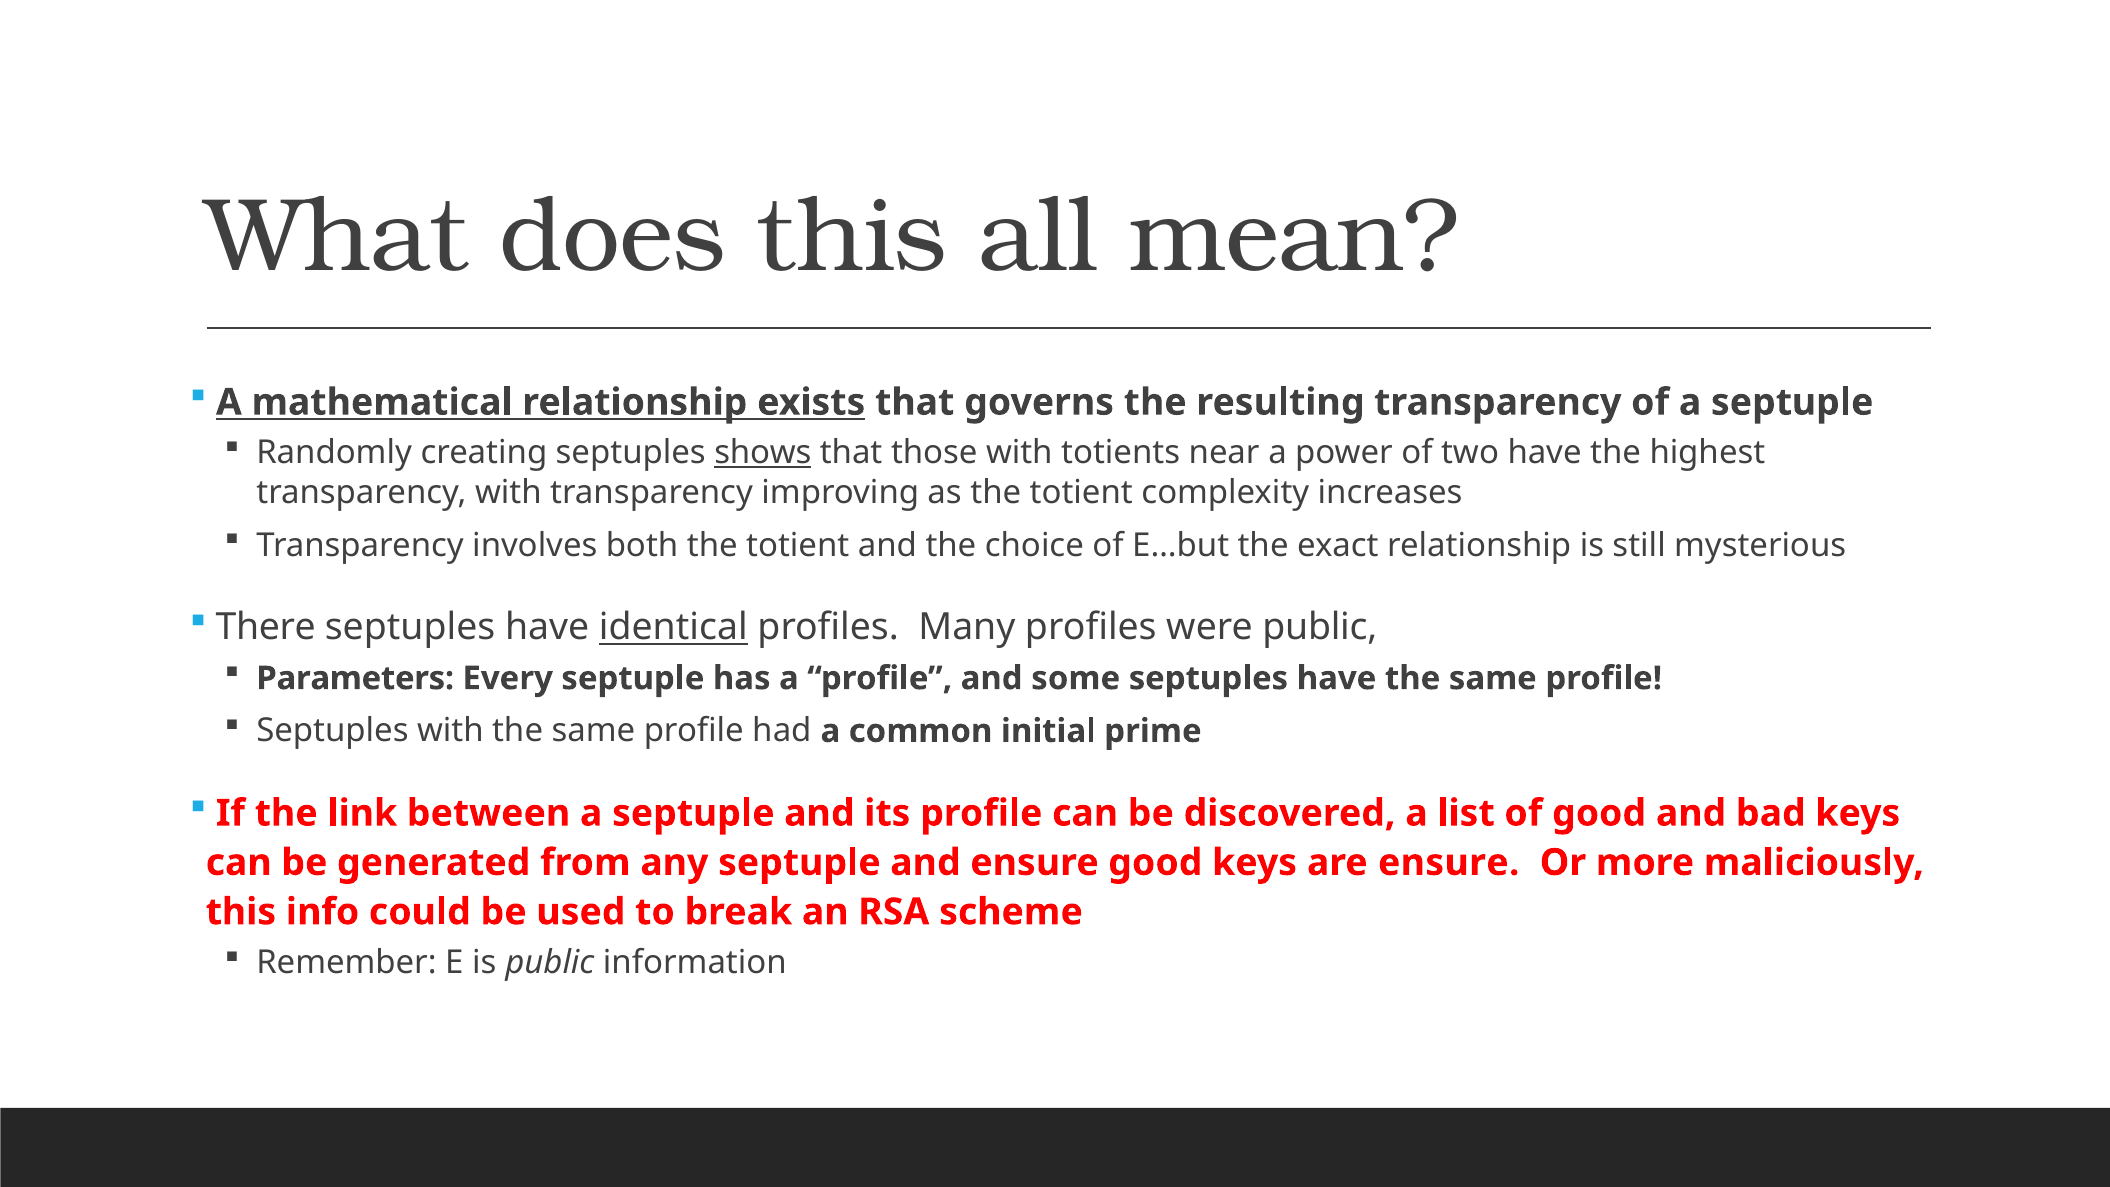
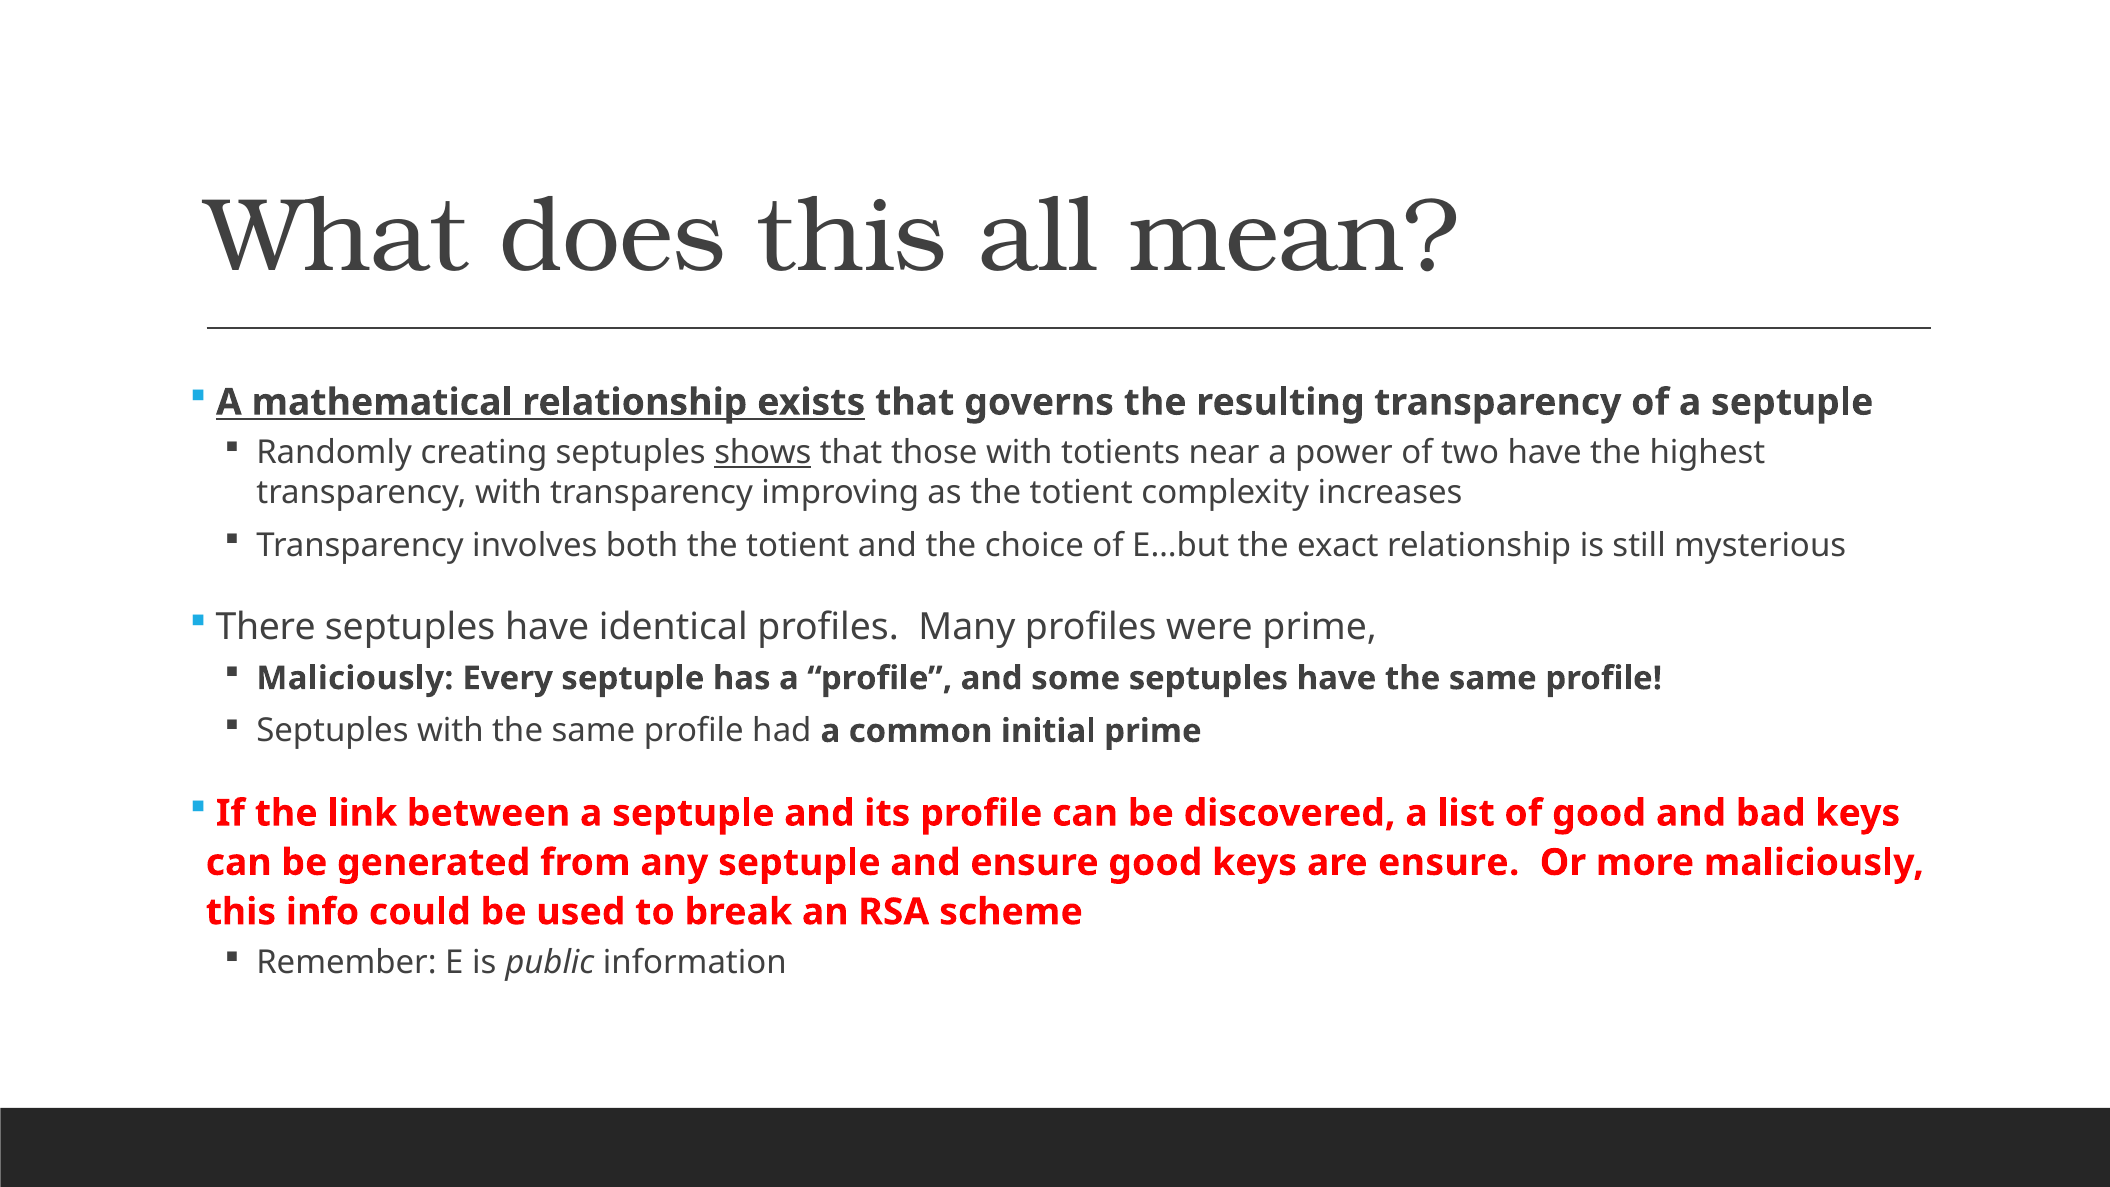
identical underline: present -> none (673, 628)
were public: public -> prime (1320, 628)
Parameters: Parameters -> Maliciously (355, 678)
